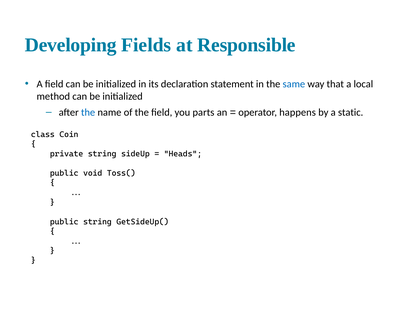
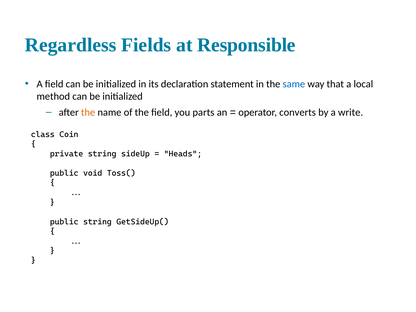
Developing: Developing -> Regardless (71, 45)
the colour: blue -> orange (88, 112)
happens: happens -> converts (298, 112)
static: static -> write (351, 112)
